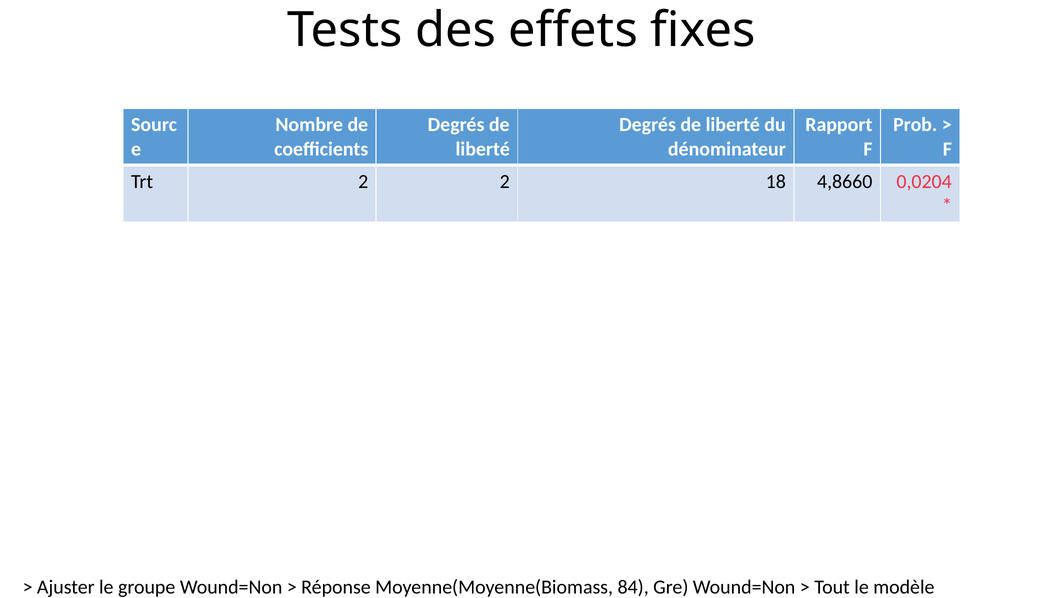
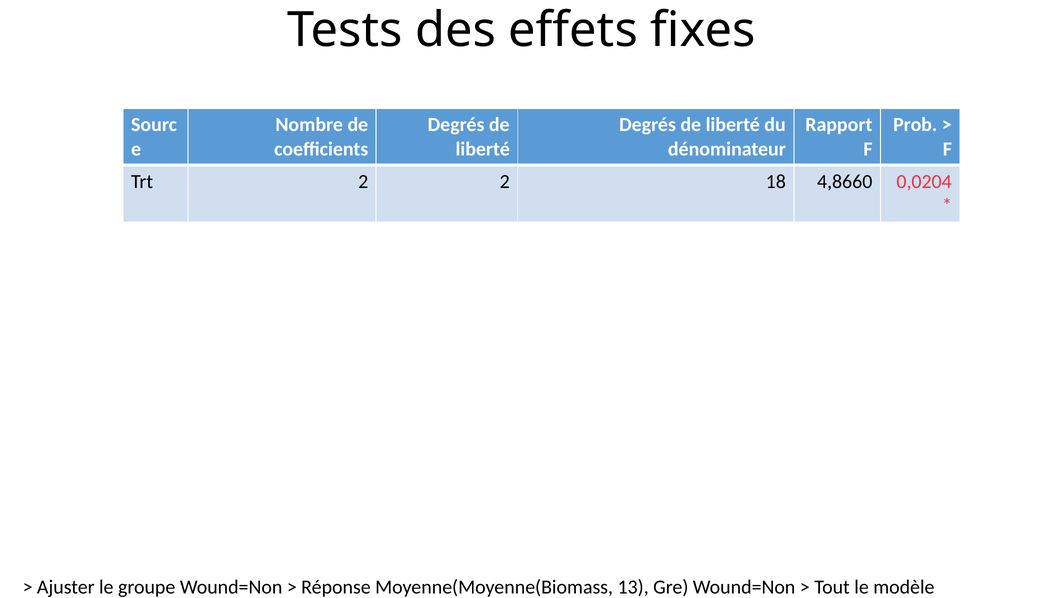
84: 84 -> 13 (633, 587)
